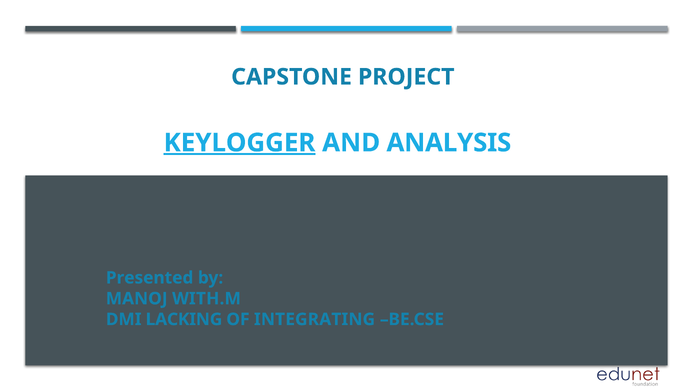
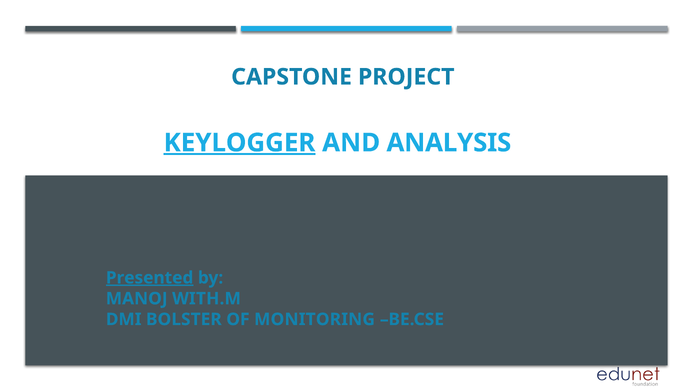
Presented underline: none -> present (150, 278)
LACKING: LACKING -> BOLSTER (184, 319)
INTEGRATING: INTEGRATING -> MONITORING (315, 319)
